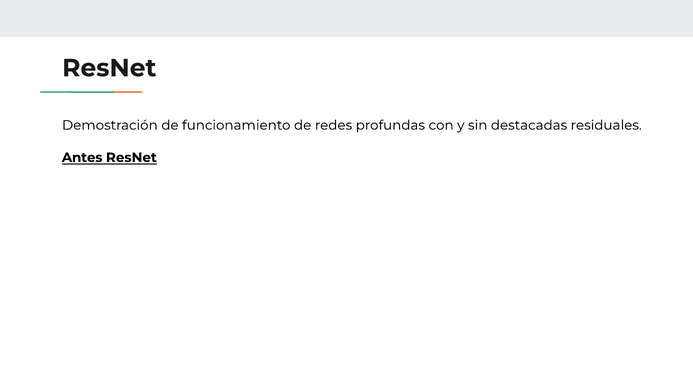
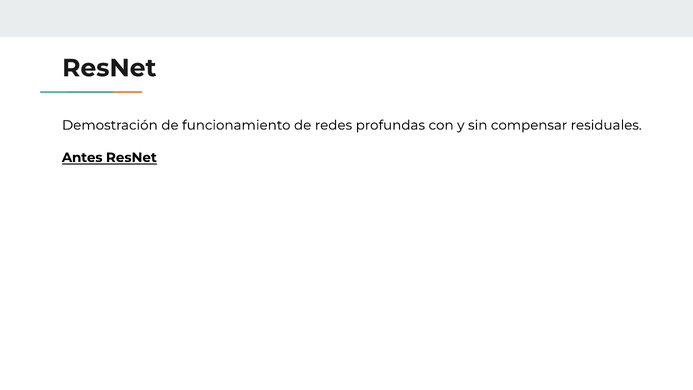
destacadas: destacadas -> compensar (529, 125)
